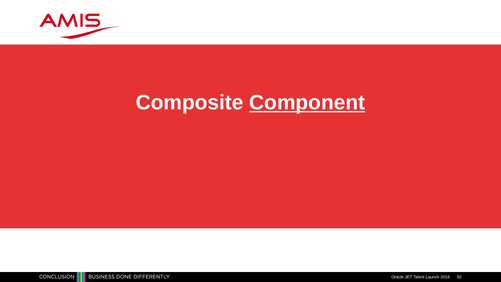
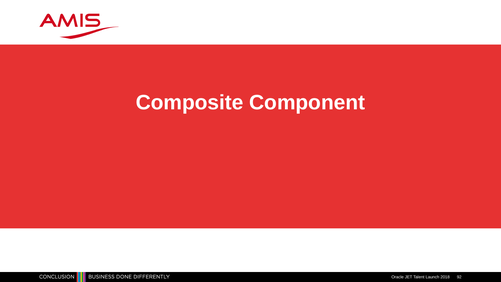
Component underline: present -> none (307, 103)
